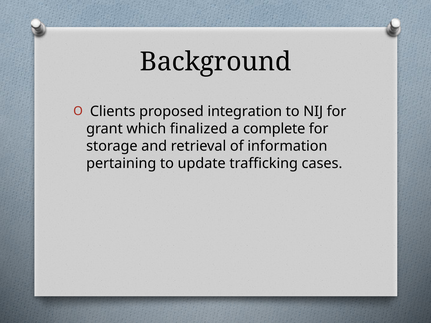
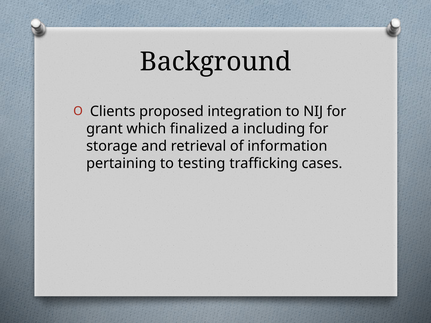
complete: complete -> including (274, 129)
update: update -> testing (202, 163)
